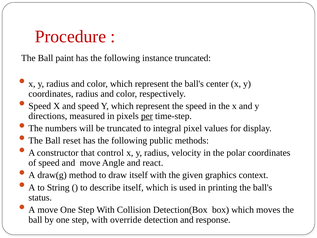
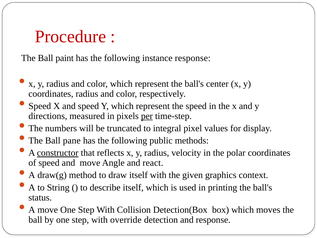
instance truncated: truncated -> response (193, 58)
reset: reset -> pane (72, 140)
constructor underline: none -> present (58, 153)
control: control -> reflects (111, 153)
